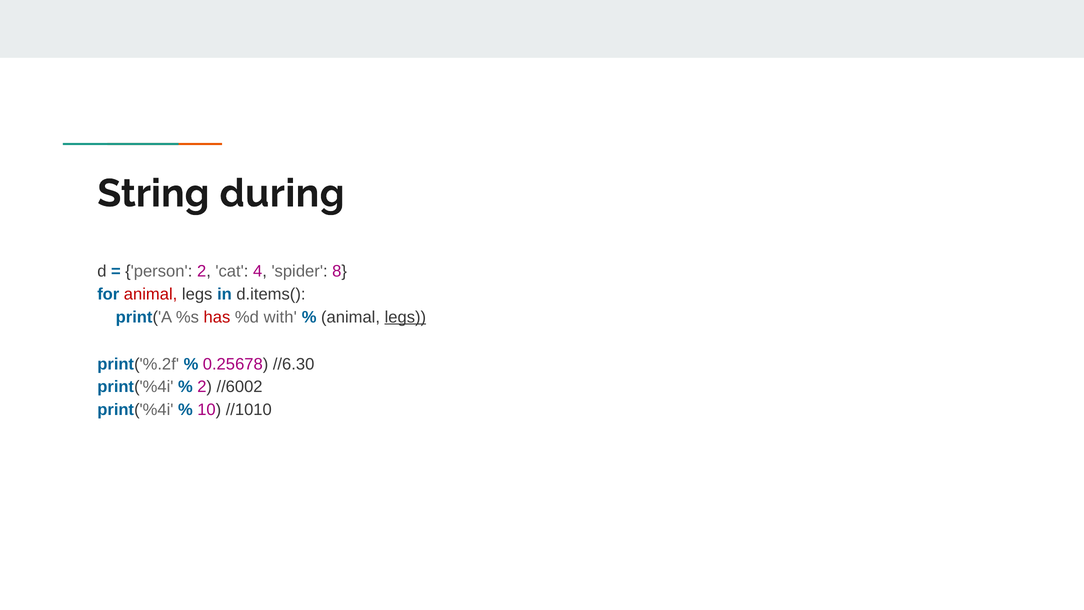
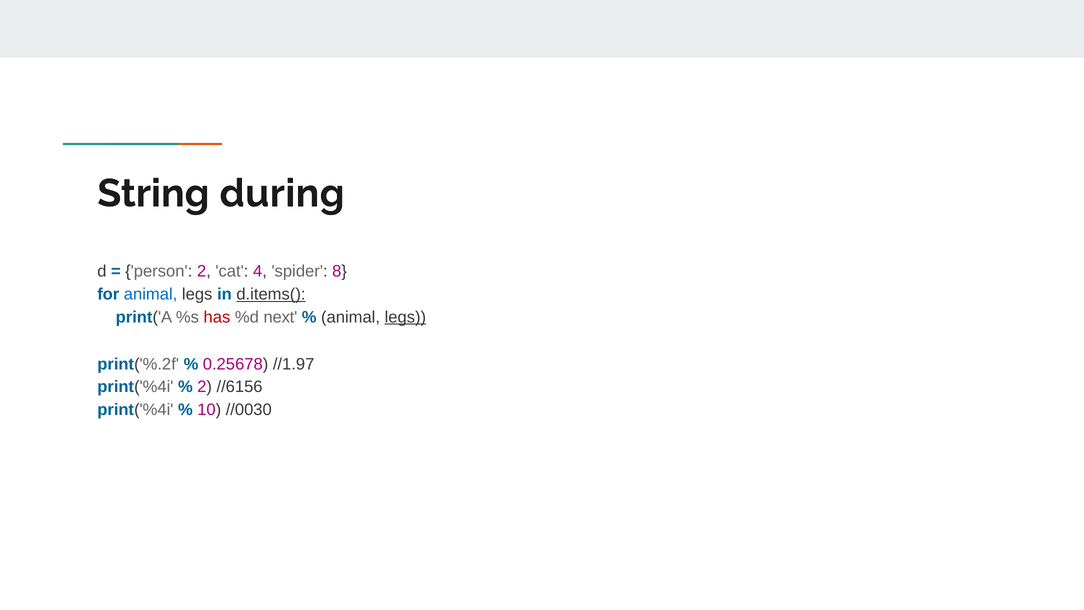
animal colour: red -> blue (151, 294)
d.items( underline: none -> present (271, 294)
with: with -> next (280, 317)
//6.30: //6.30 -> //1.97 (294, 364)
//6002: //6002 -> //6156 (240, 387)
//1010: //1010 -> //0030 (249, 410)
